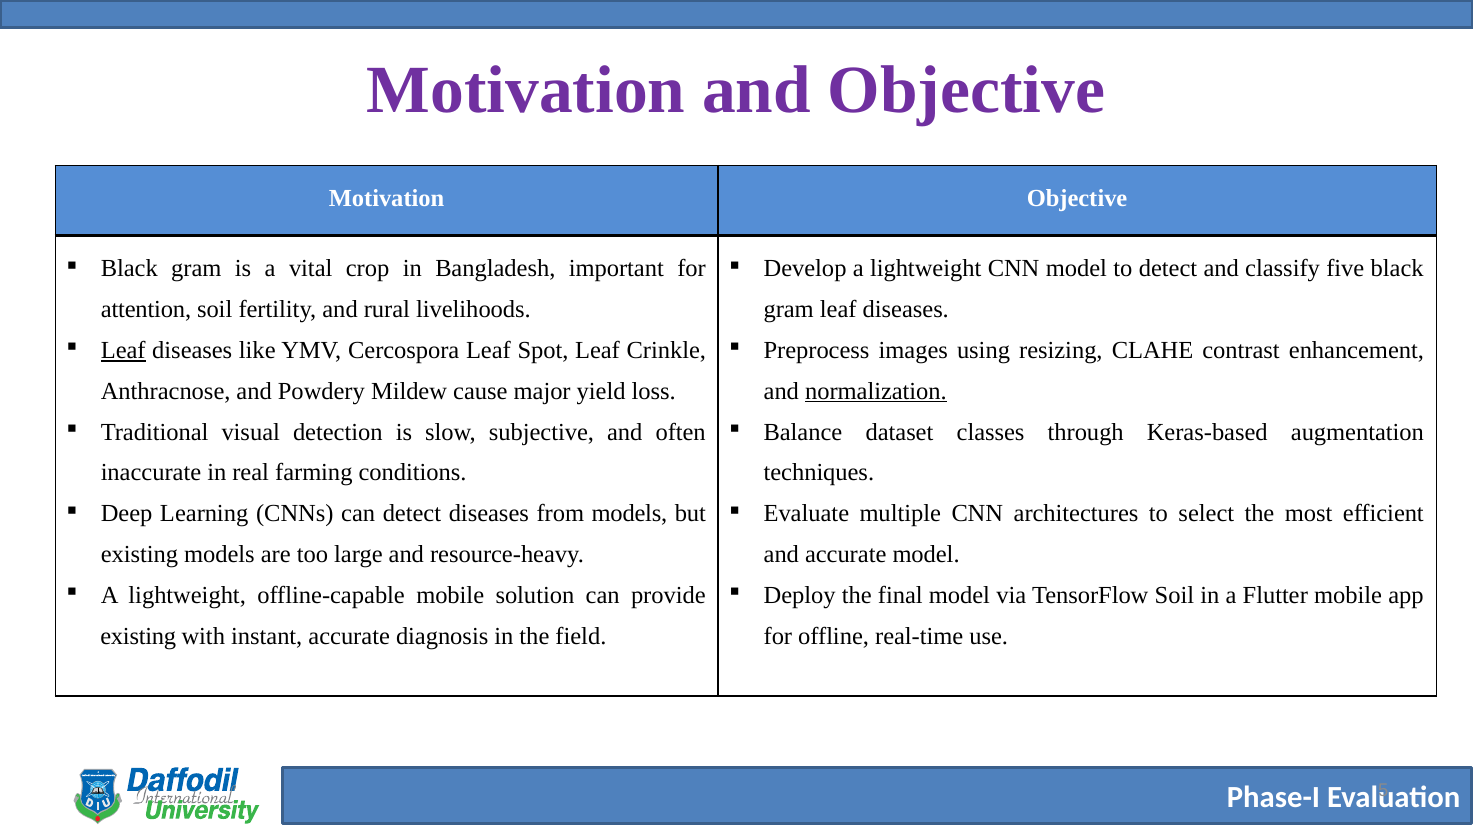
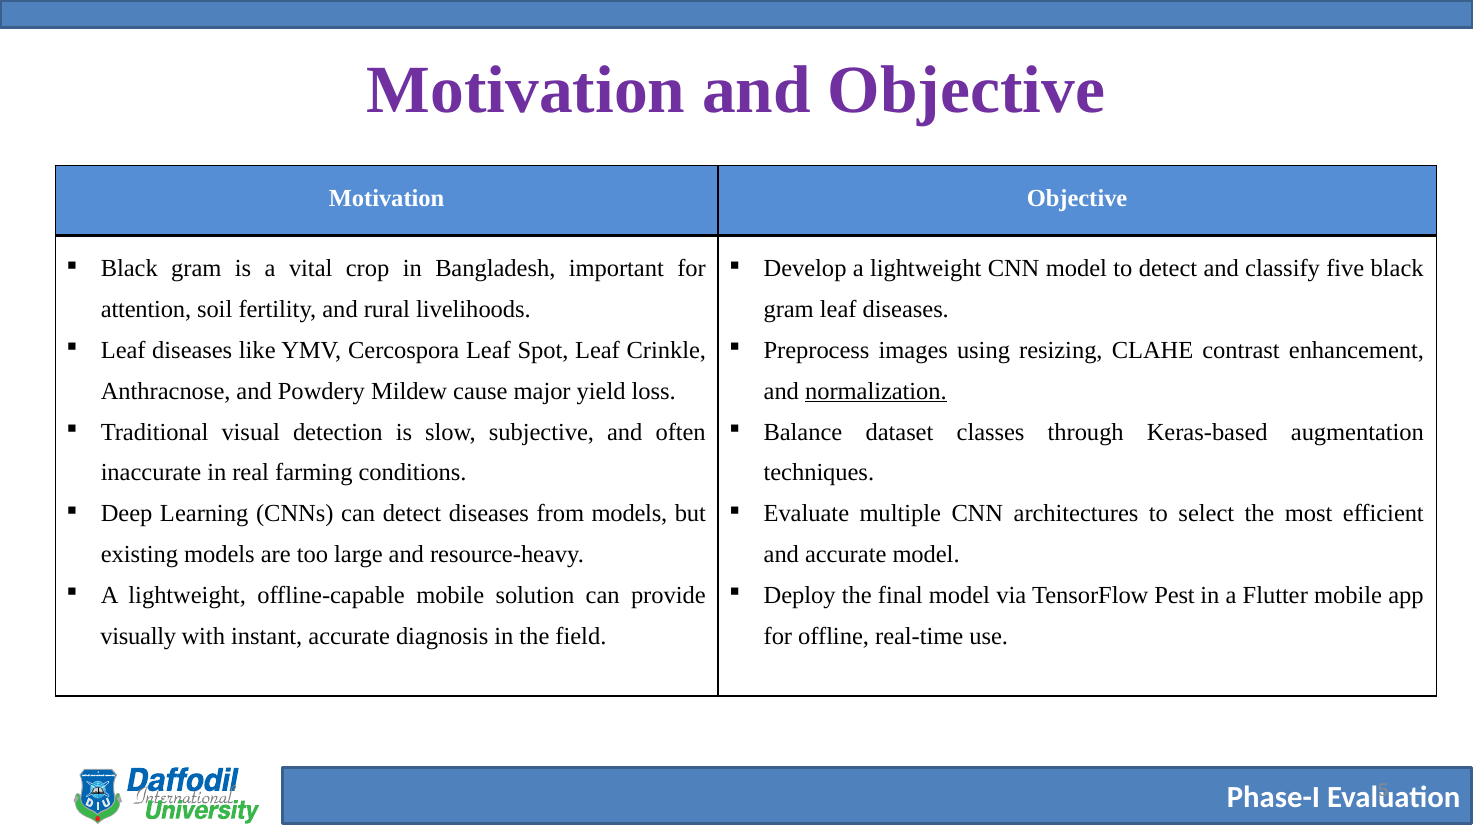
Leaf underline: present -> none (123, 351)
TensorFlow Soil: Soil -> Pest (1175, 596)
existing: existing -> visually (138, 637)
